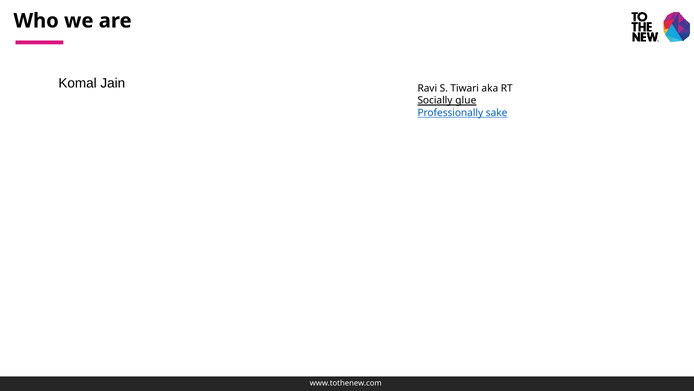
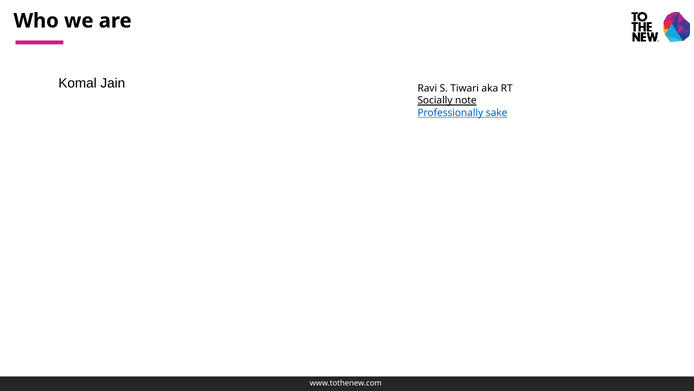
glue: glue -> note (466, 100)
